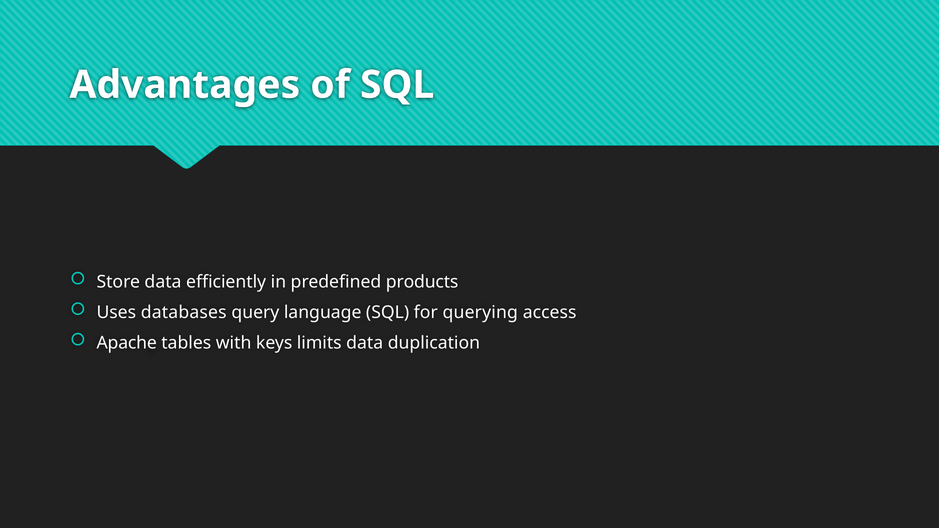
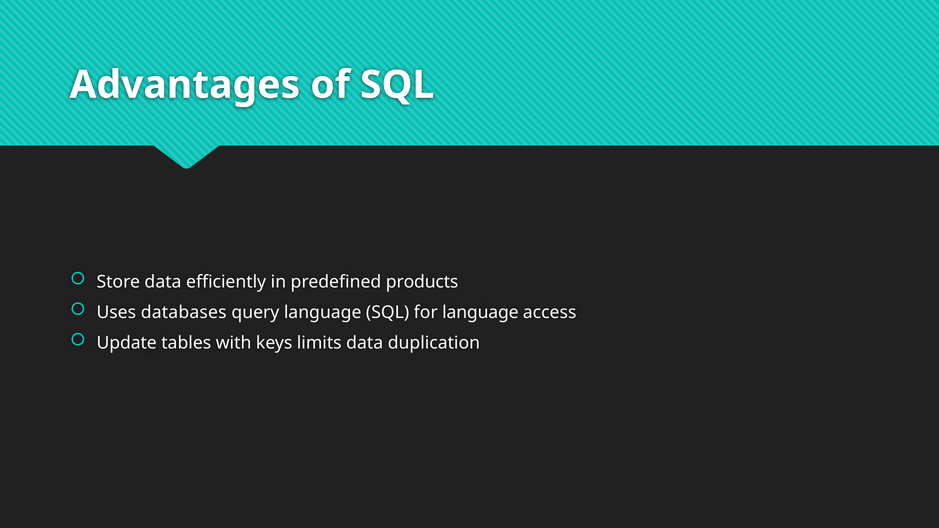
for querying: querying -> language (480, 312)
Apache: Apache -> Update (127, 343)
